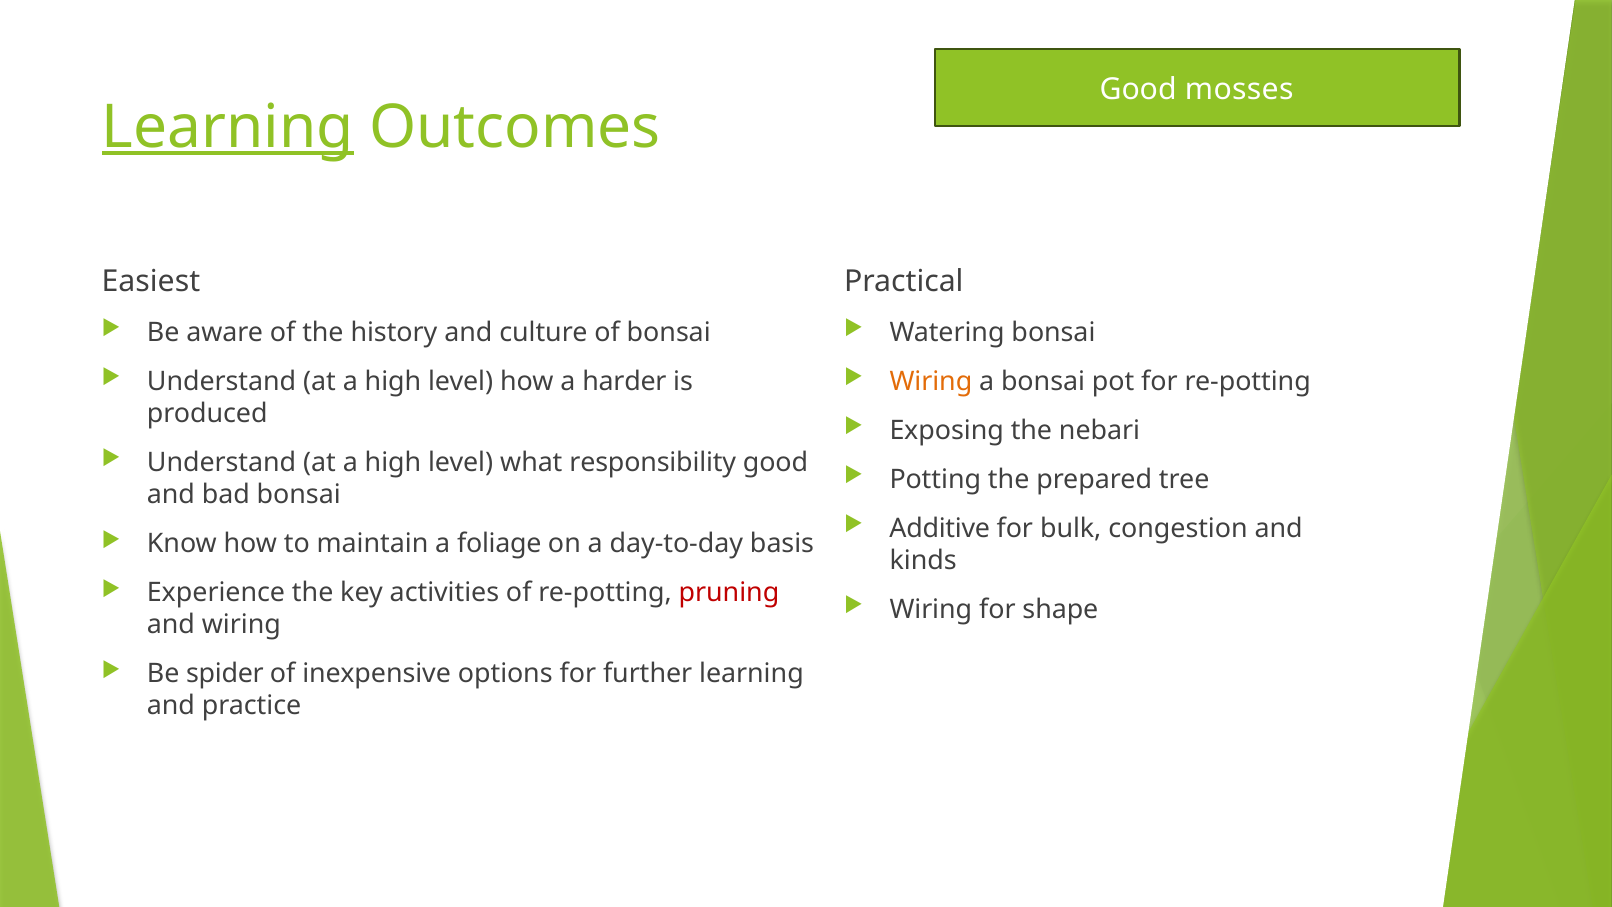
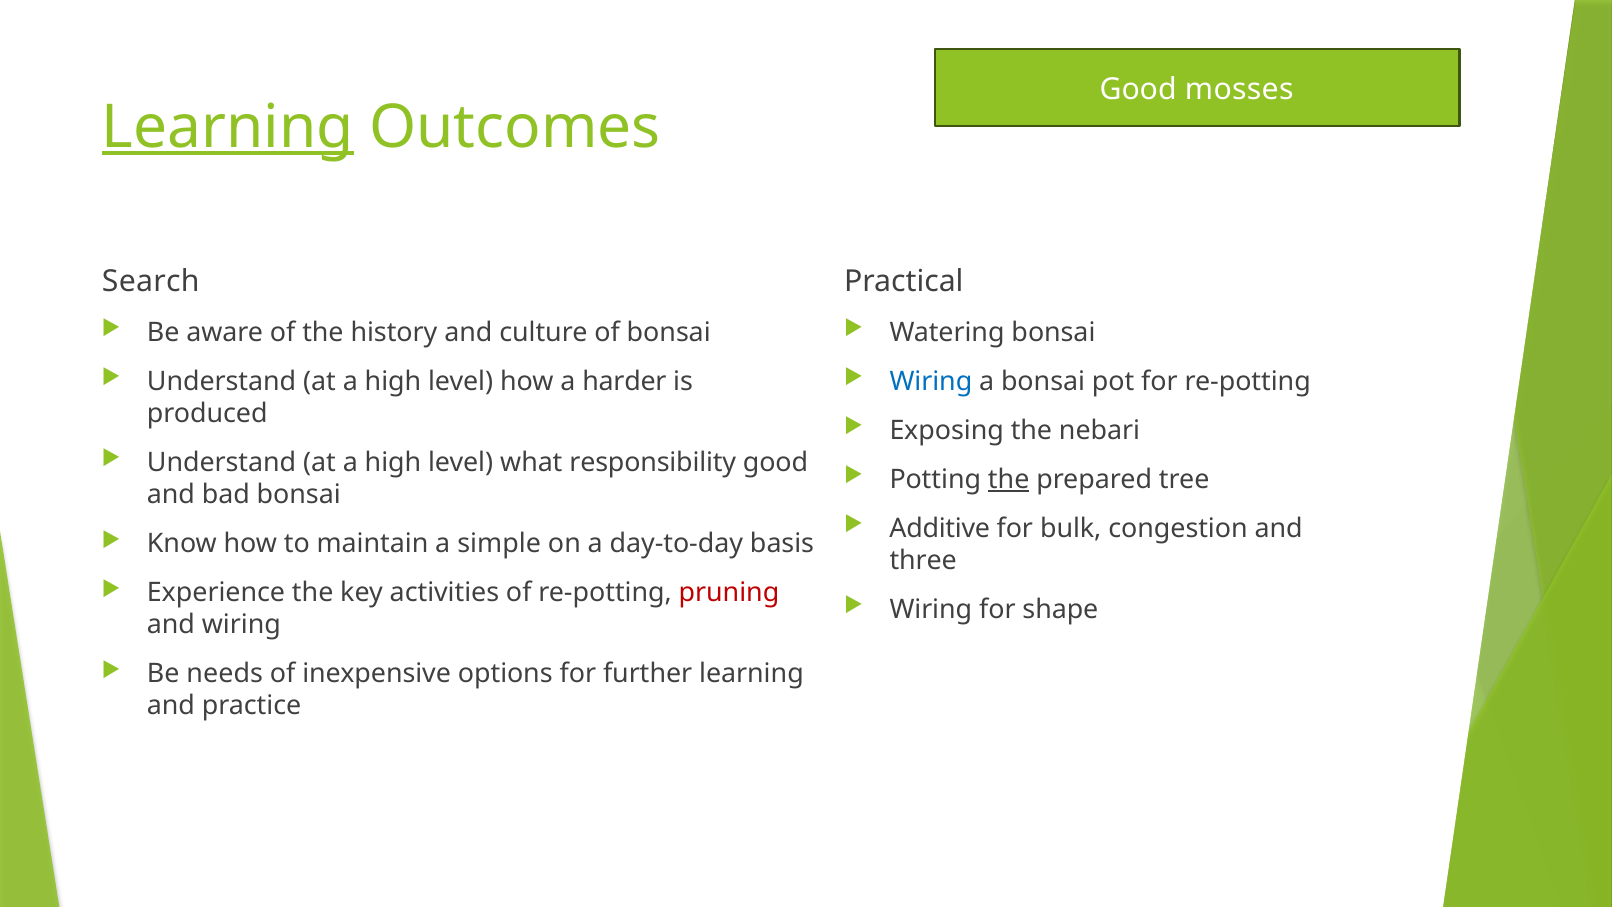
Easiest: Easiest -> Search (151, 282)
Wiring colour: orange -> blue (931, 381)
the underline: none -> present (1009, 479)
foliage: foliage -> simple (499, 544)
kinds: kinds -> three (923, 560)
spider: spider -> needs (225, 674)
